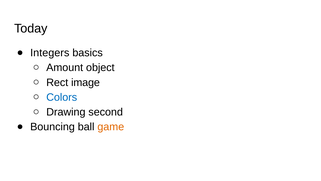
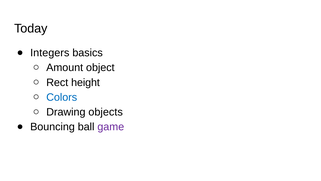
image: image -> height (86, 82)
second: second -> objects (106, 112)
game colour: orange -> purple (111, 127)
